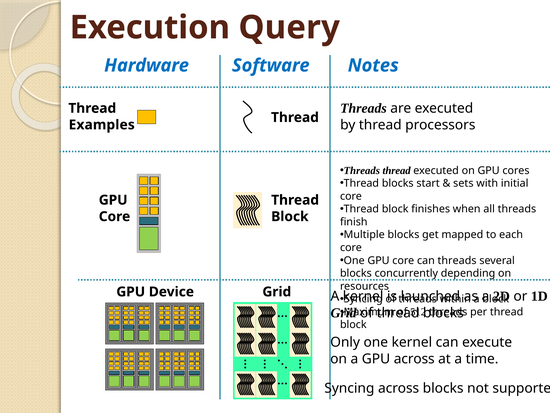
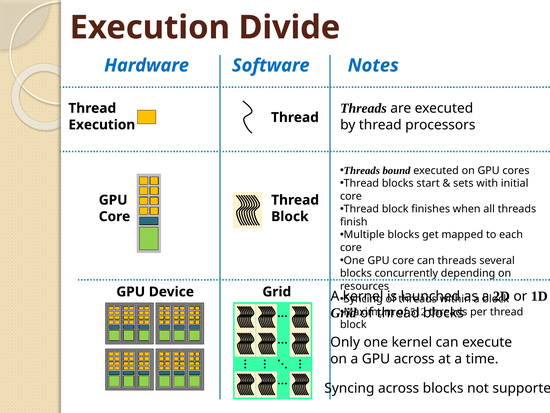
Query: Query -> Divide (289, 27)
Examples: Examples -> Execution (102, 125)
Threads thread: thread -> bound (397, 170)
